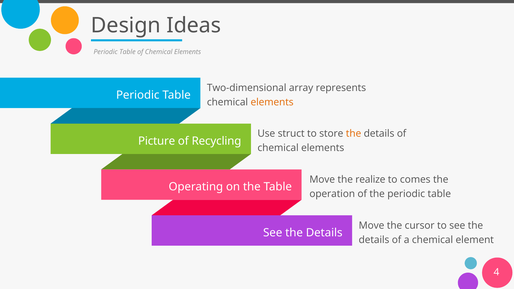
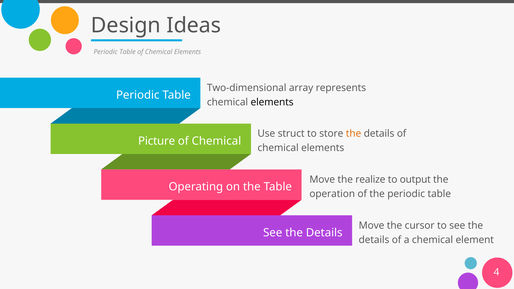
elements colour: orange -> black (272, 102)
Recycling: Recycling -> Chemical (216, 141)
comes: comes -> output (415, 180)
